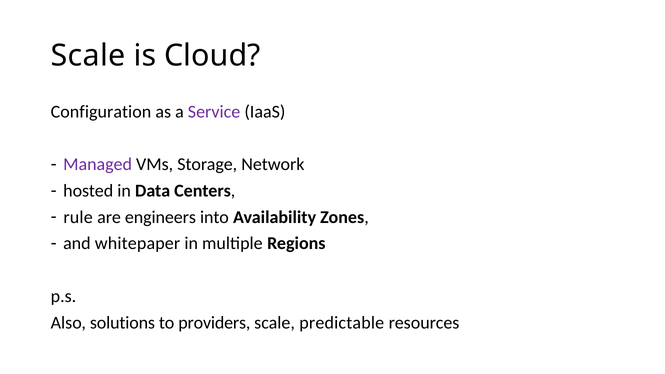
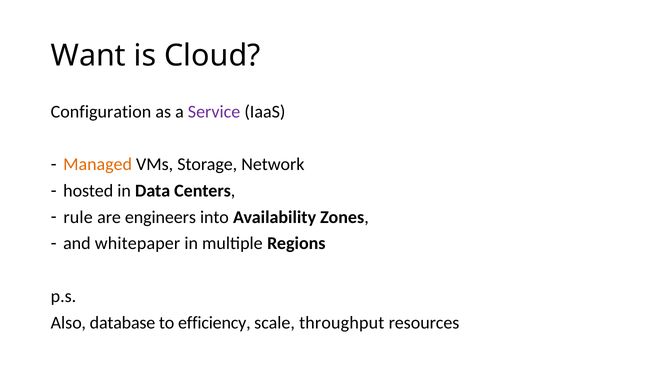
Scale: Scale -> Want (88, 56)
Managed colour: purple -> orange (98, 164)
solutions: solutions -> database (122, 323)
providers: providers -> efficiency (214, 323)
predictable: predictable -> throughput (342, 323)
